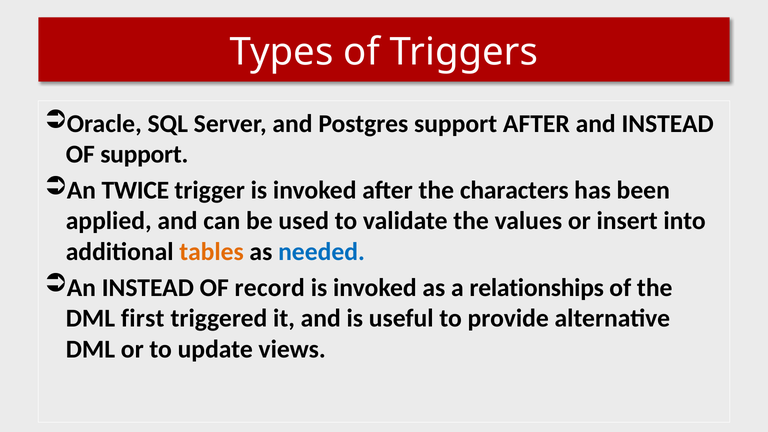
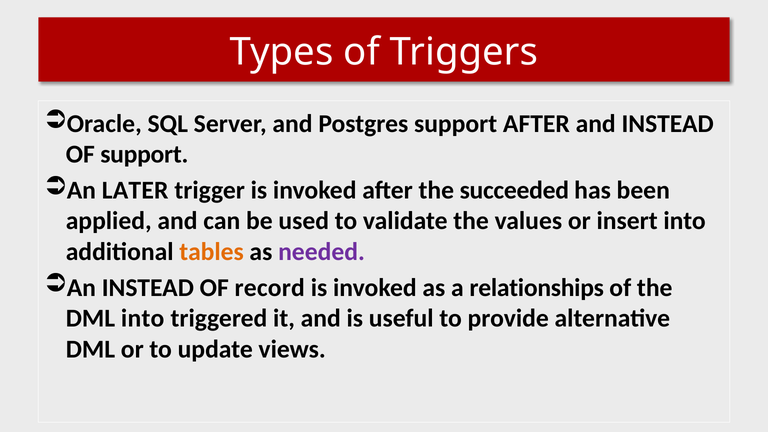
TWICE: TWICE -> LATER (135, 190)
characters: characters -> succeeded (514, 190)
needed colour: blue -> purple (322, 252)
DML first: first -> into (143, 318)
